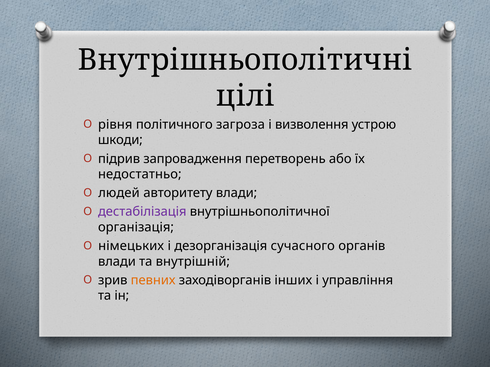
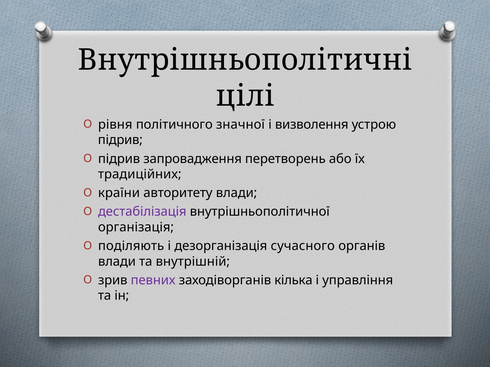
загроза: загроза -> значної (240, 125)
шкоди: шкоди -> підрив (120, 140)
недостатньо: недостатньо -> традиційних (140, 174)
людей: людей -> країни (119, 193)
німецьких: німецьких -> поділяють (131, 246)
певних colour: orange -> purple (153, 281)
інших: інших -> кілька (293, 281)
